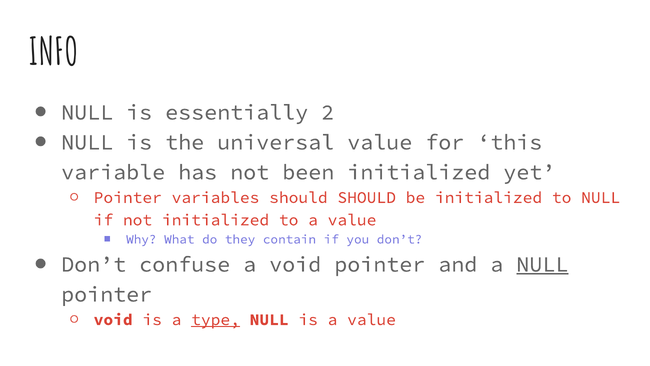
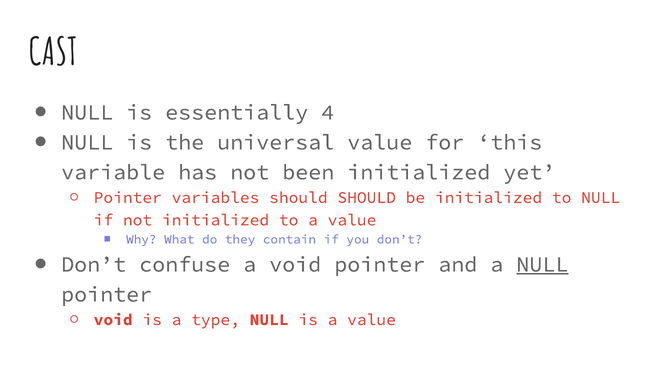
INFO: INFO -> CAST (53, 53)
2: 2 -> 4 (328, 112)
type underline: present -> none (216, 319)
